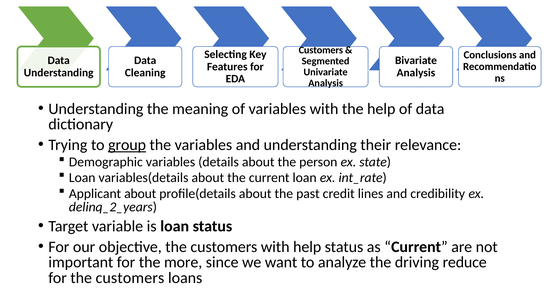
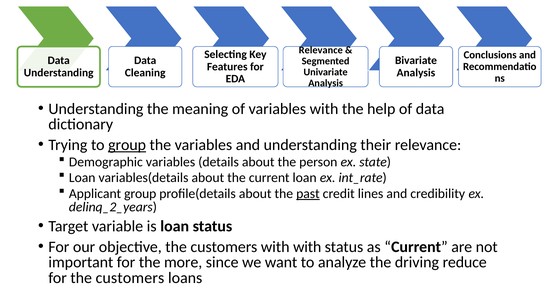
Customers: Customers -> Relevance (321, 50)
Applicant about: about -> group (140, 194)
past underline: none -> present (308, 194)
with help: help -> with (307, 247)
